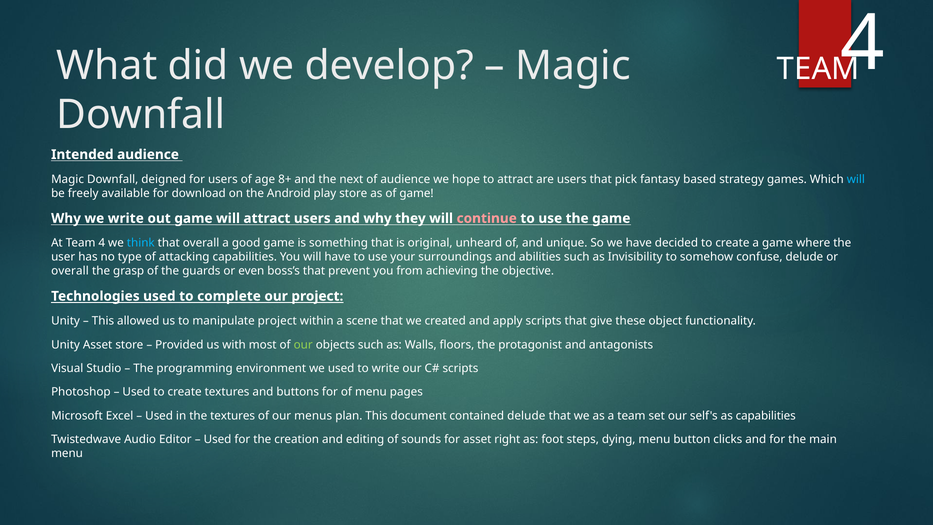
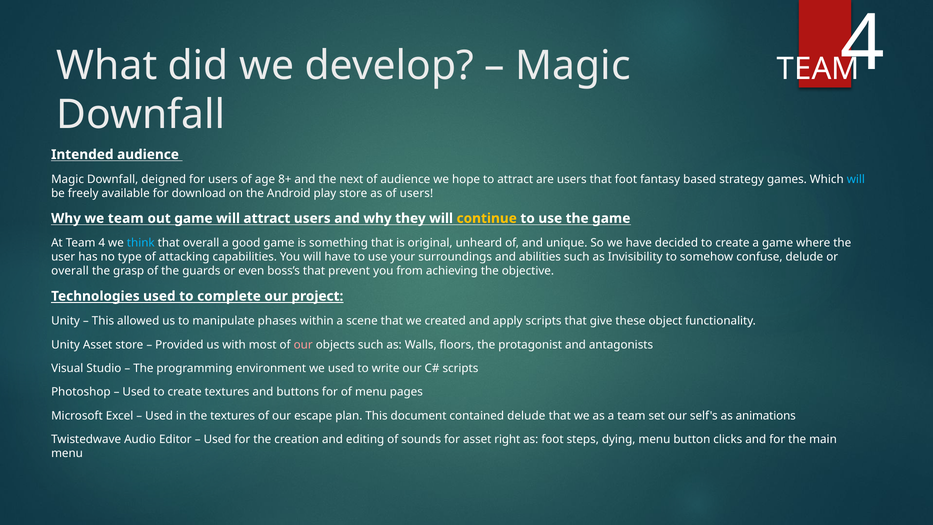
that pick: pick -> foot (626, 179)
of game: game -> users (416, 193)
we write: write -> team (126, 218)
continue colour: pink -> yellow (487, 218)
manipulate project: project -> phases (277, 321)
our colour: light green -> pink (303, 345)
menus: menus -> escape (313, 416)
as capabilities: capabilities -> animations (766, 416)
